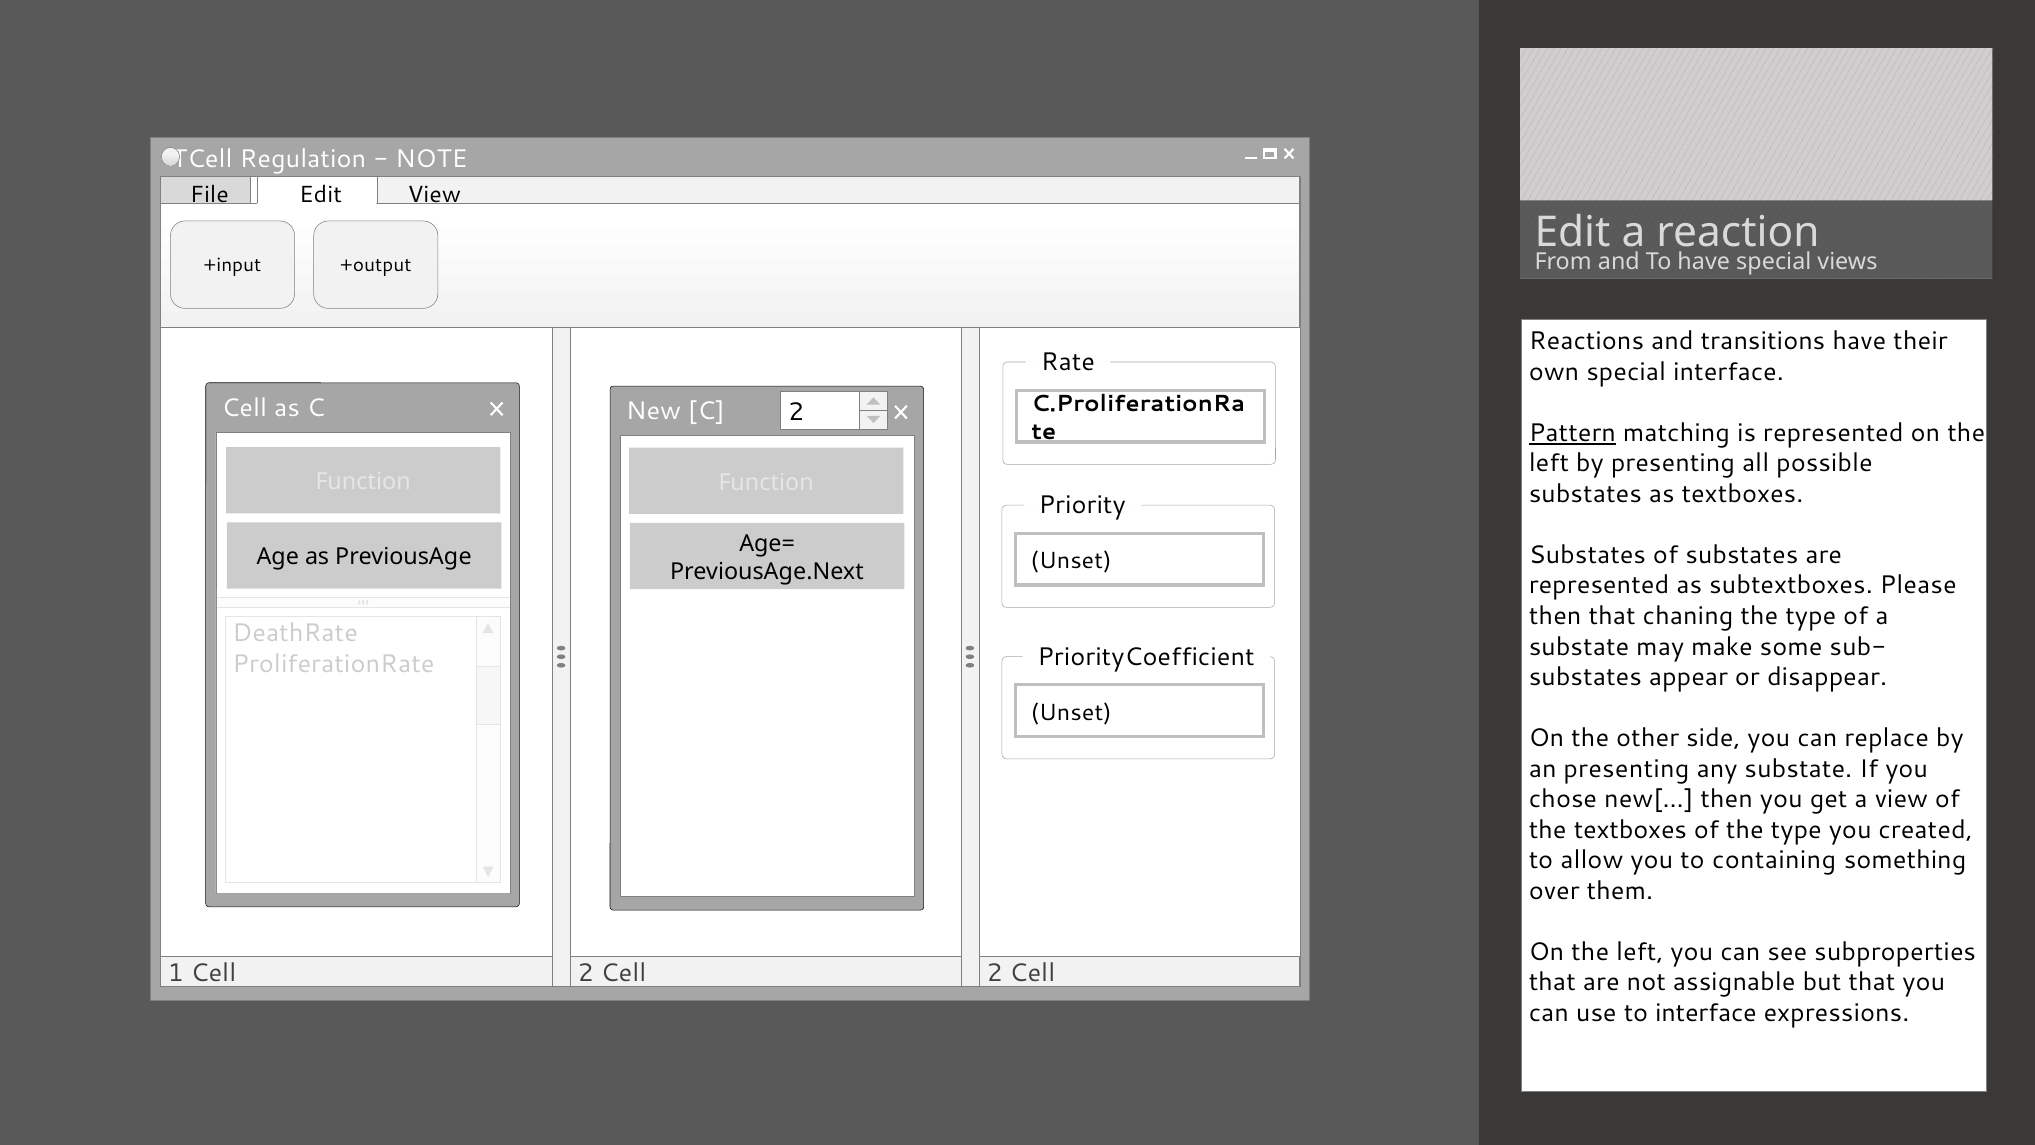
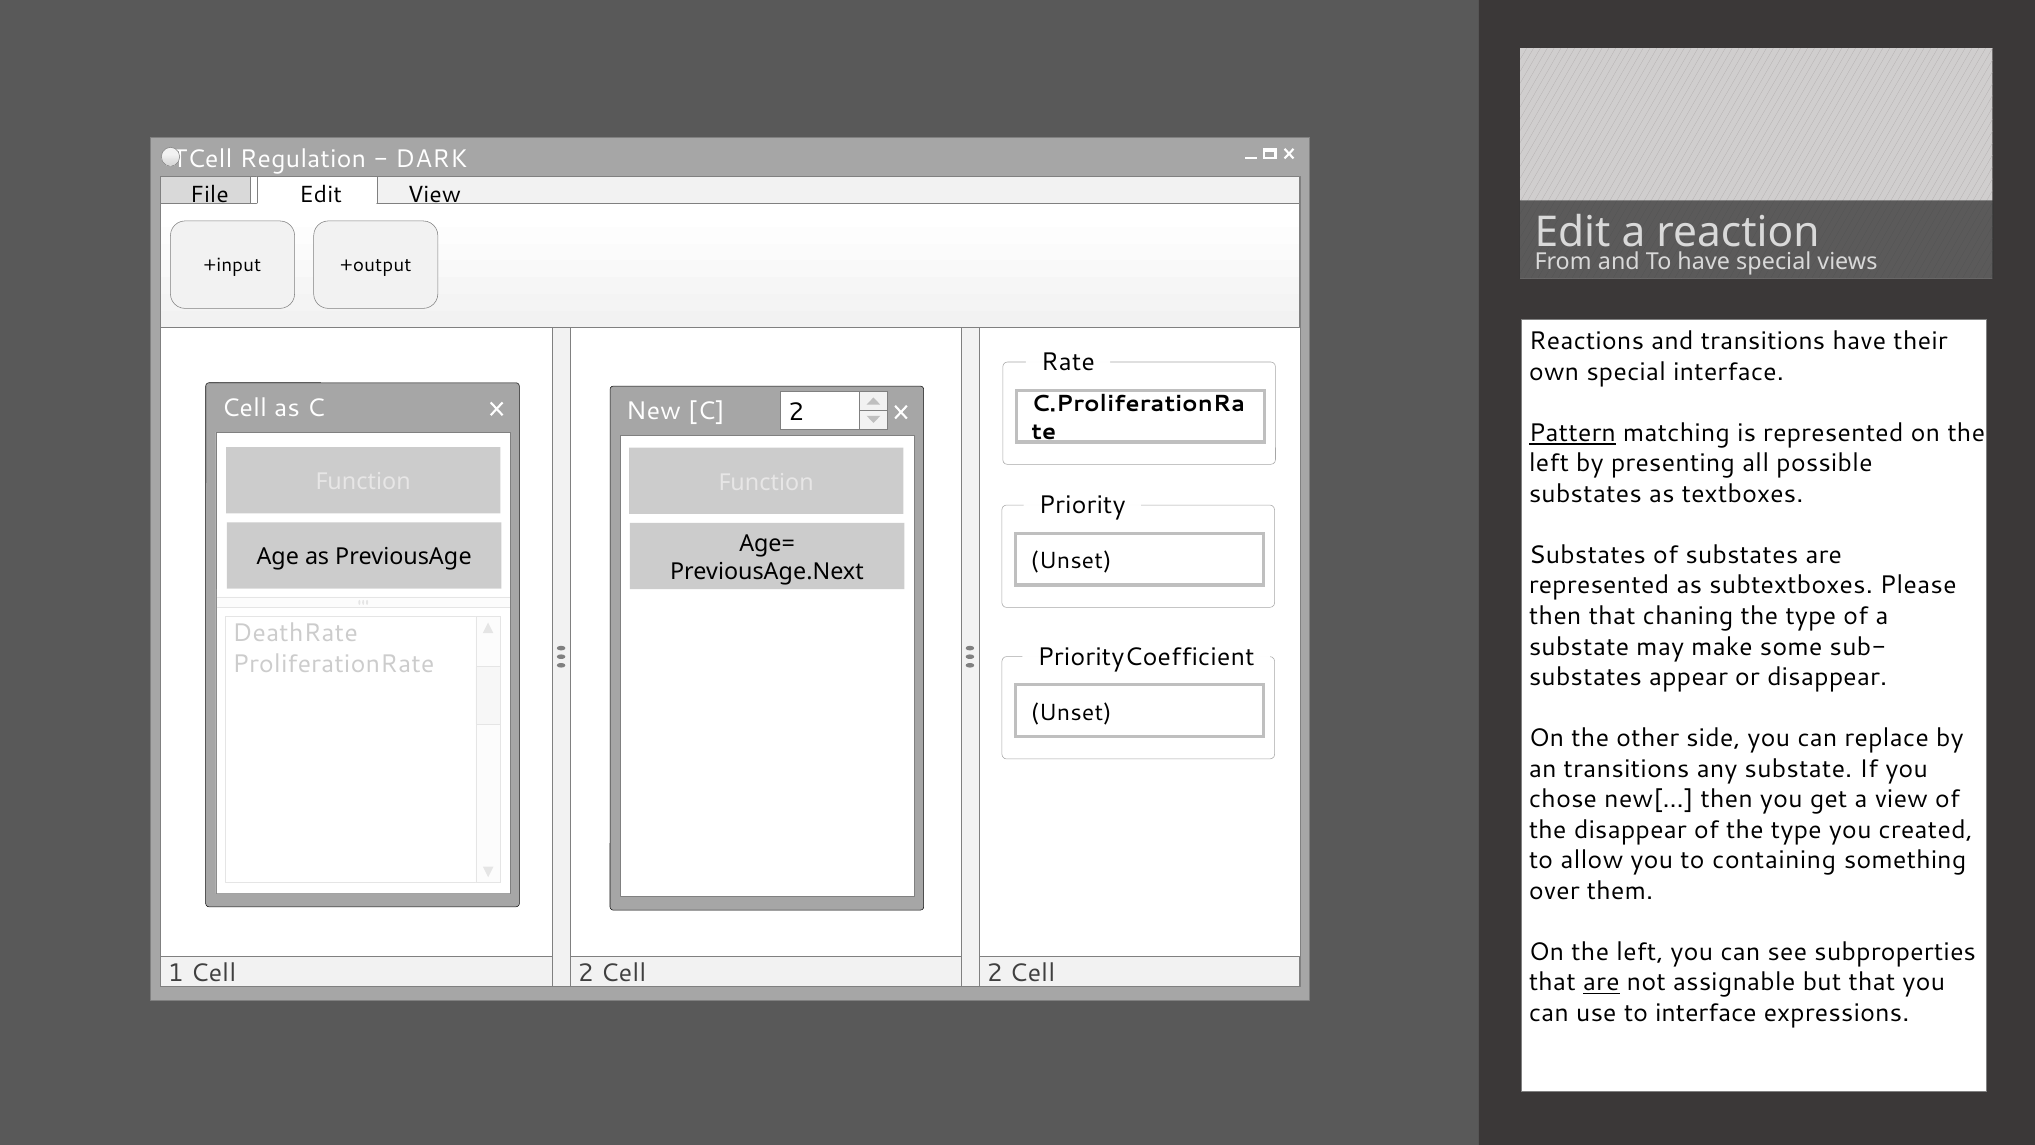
NOTE: NOTE -> DARK (431, 159)
an presenting: presenting -> transitions (1626, 769)
the textboxes: textboxes -> disappear (1630, 830)
are underline: none -> present (1601, 982)
